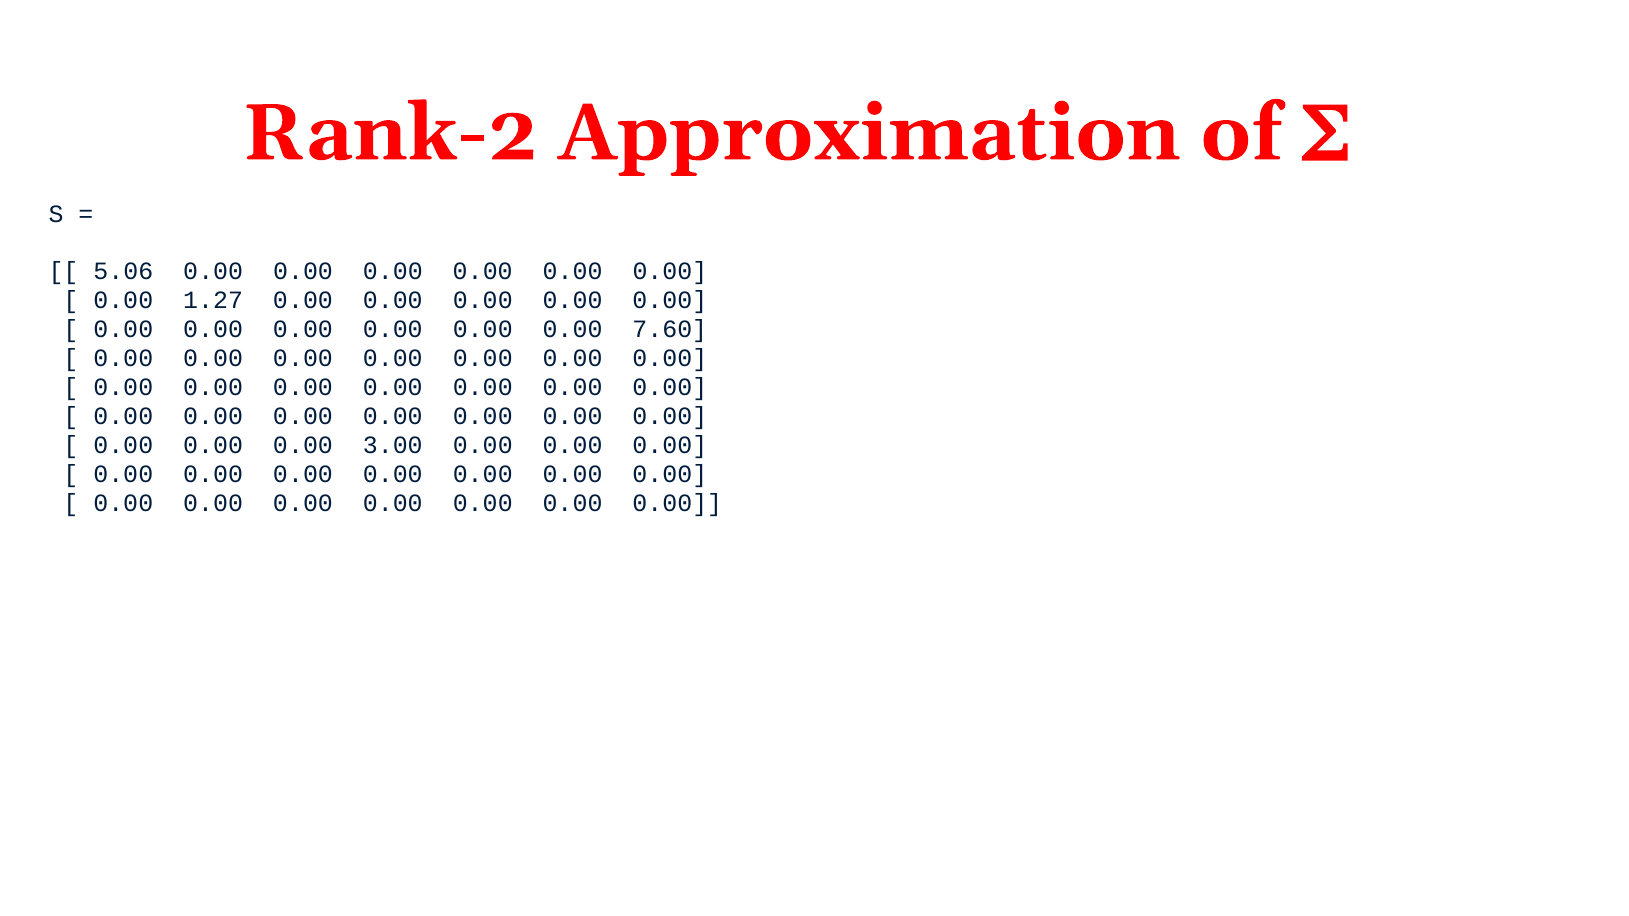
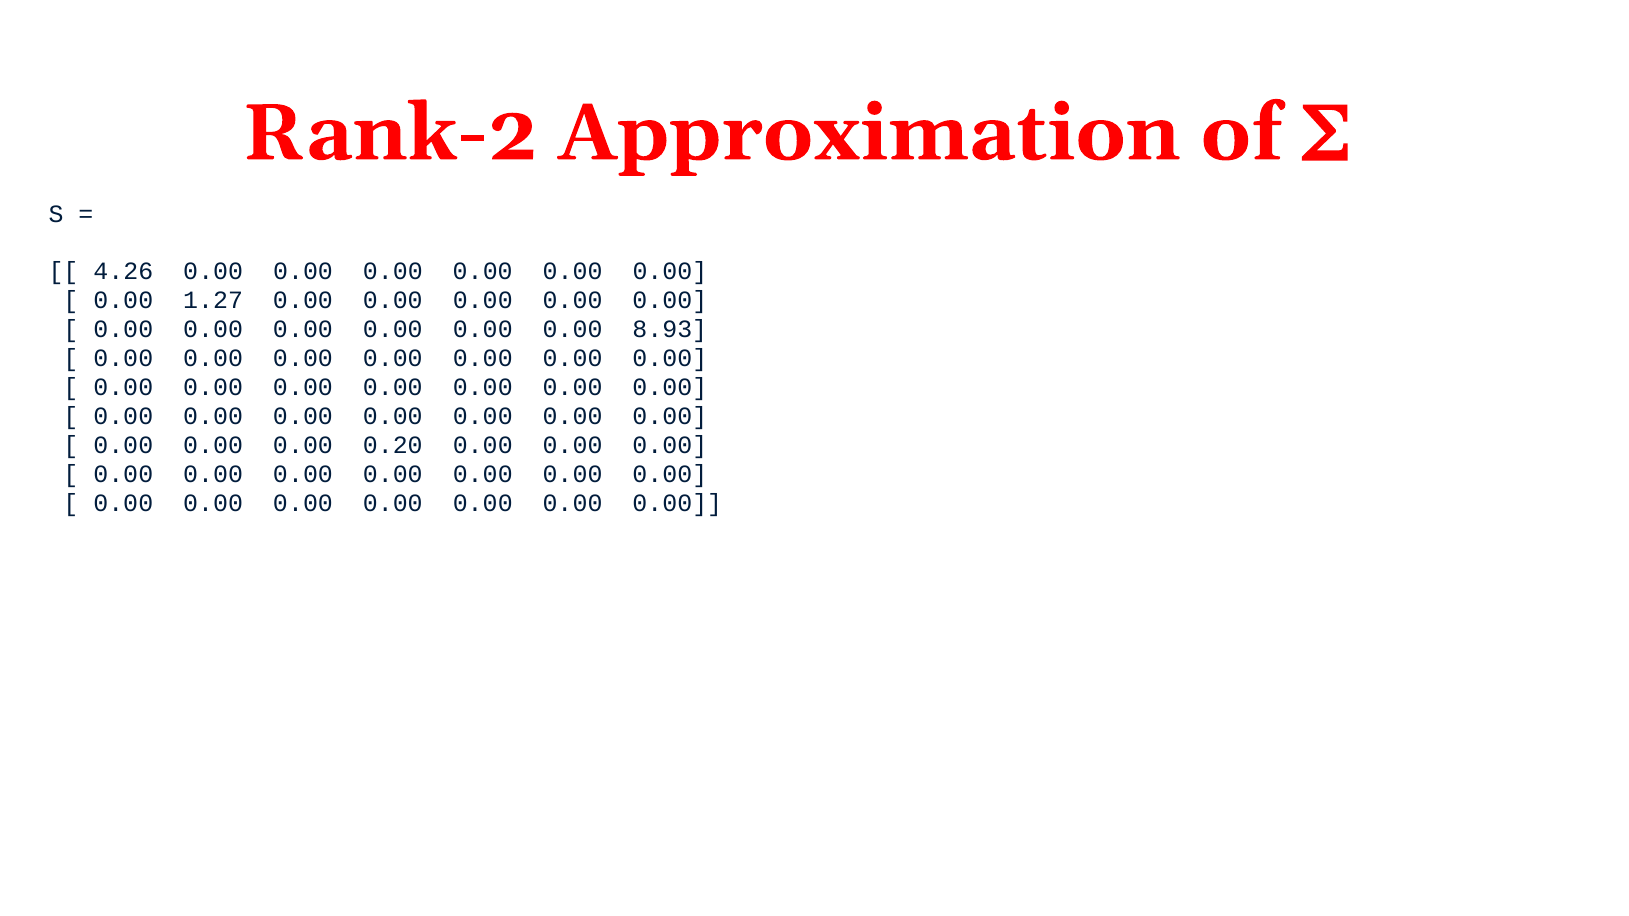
5.06: 5.06 -> 4.26 (123, 272)
7.60: 7.60 -> 8.93 (670, 330)
3.00: 3.00 -> 0.20 (393, 445)
